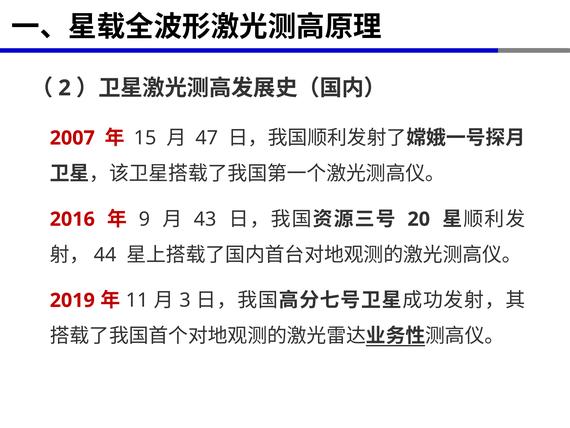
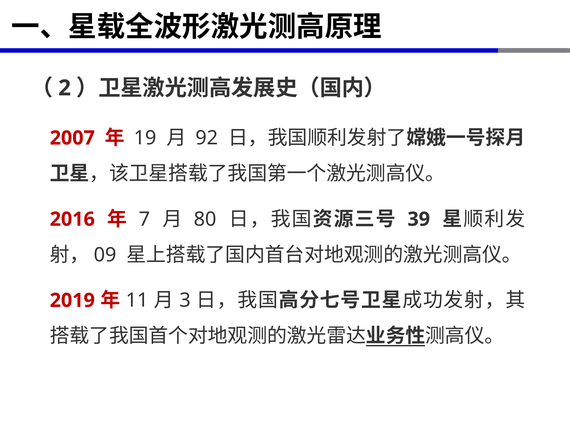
15: 15 -> 19 (145, 138)
47: 47 -> 92 (207, 138)
9: 9 -> 7 (144, 219)
43: 43 -> 80 (205, 219)
20: 20 -> 39 (419, 219)
44: 44 -> 09 (105, 255)
